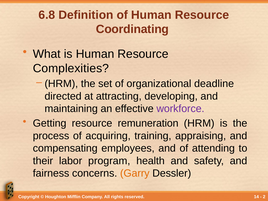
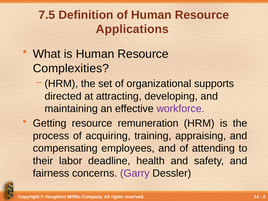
6.8: 6.8 -> 7.5 (47, 15)
Coordinating: Coordinating -> Applications (132, 29)
deadline: deadline -> supports (214, 84)
program: program -> deadline (109, 161)
Garry colour: orange -> purple (135, 173)
